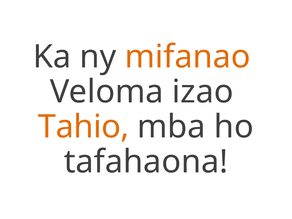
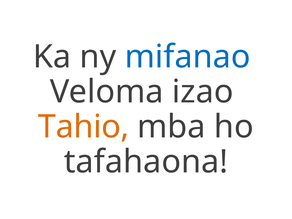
mifanao colour: orange -> blue (188, 57)
